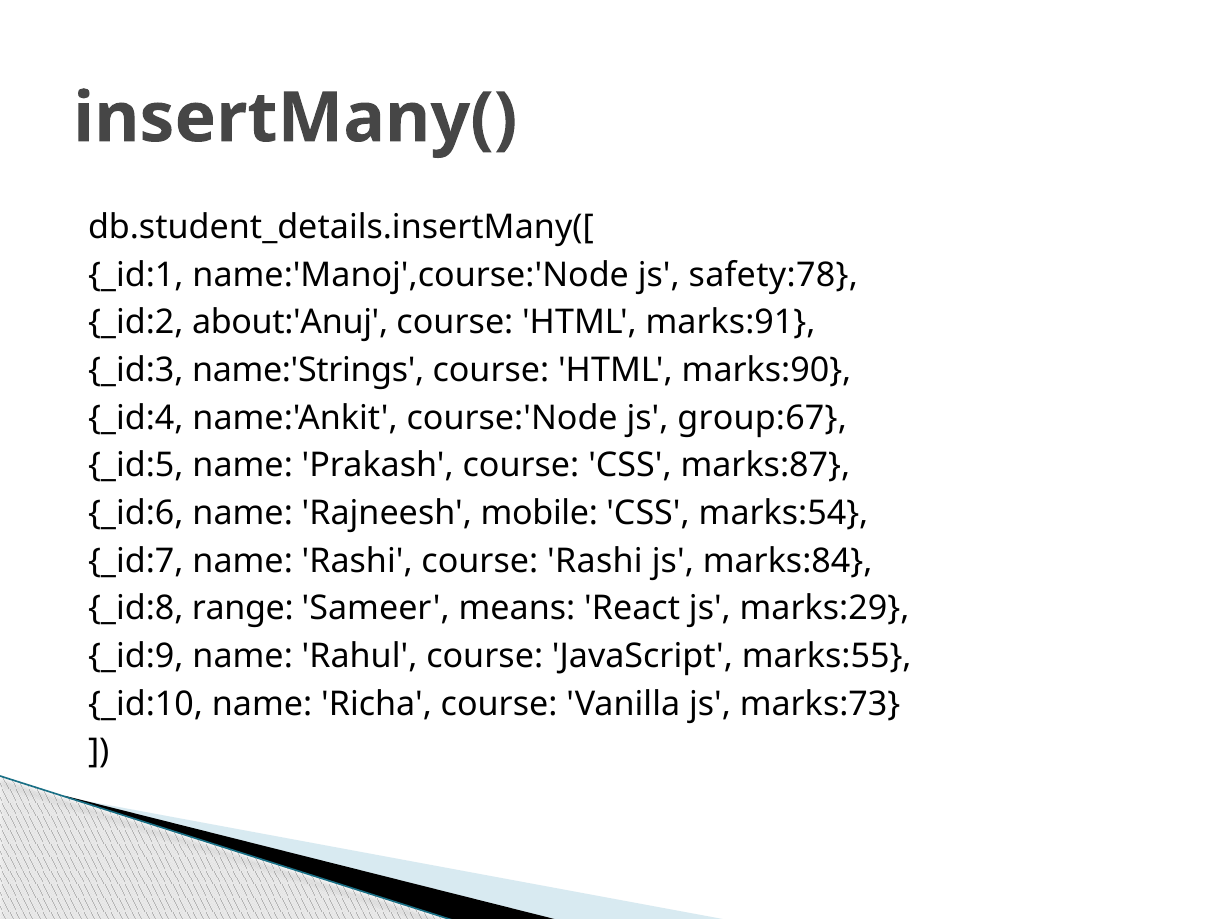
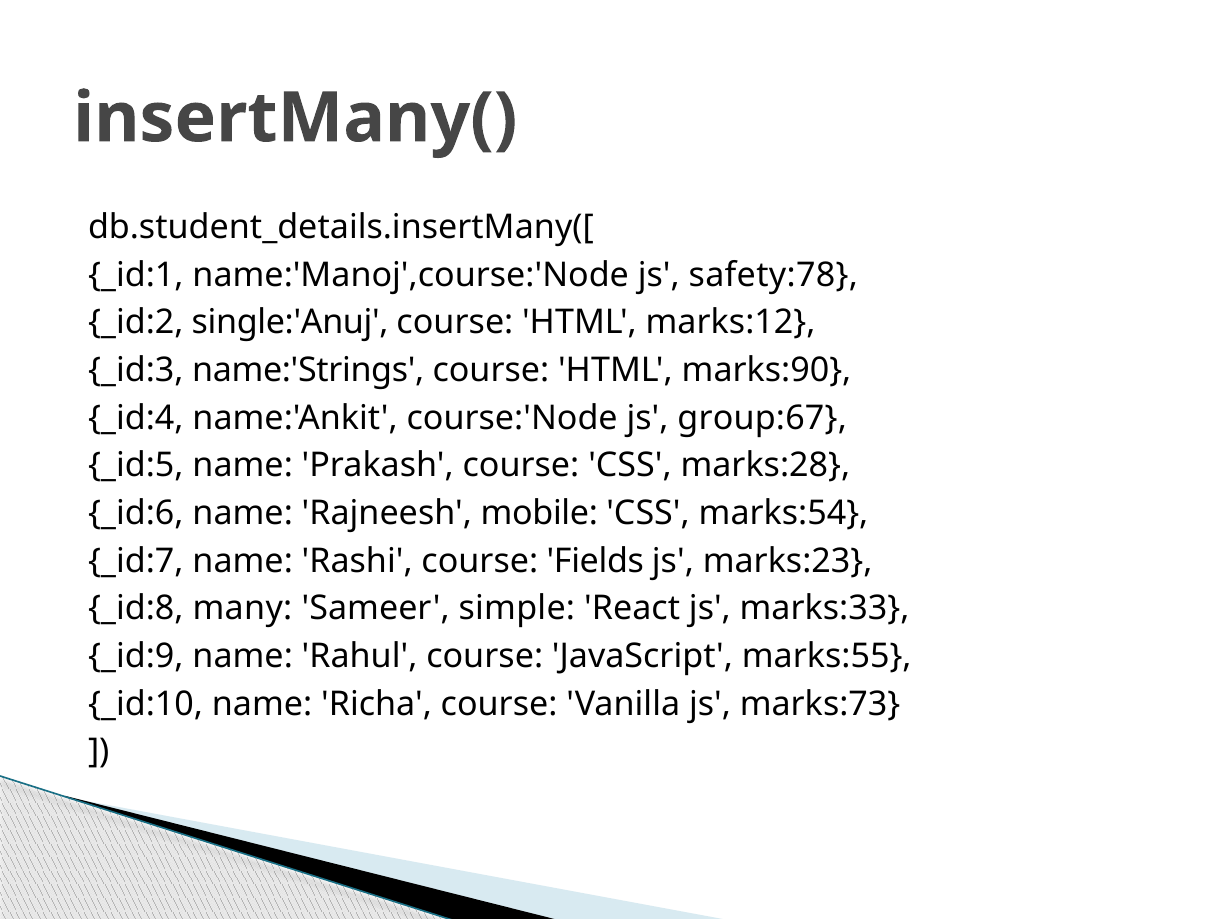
about:'Anuj: about:'Anuj -> single:'Anuj (290, 323)
marks:91: marks:91 -> marks:12 (731, 323)
marks:87: marks:87 -> marks:28 (765, 466)
course Rashi: Rashi -> Fields (595, 561)
marks:84: marks:84 -> marks:23 (788, 561)
range: range -> many (242, 608)
means: means -> simple (517, 608)
marks:29: marks:29 -> marks:33 (825, 608)
